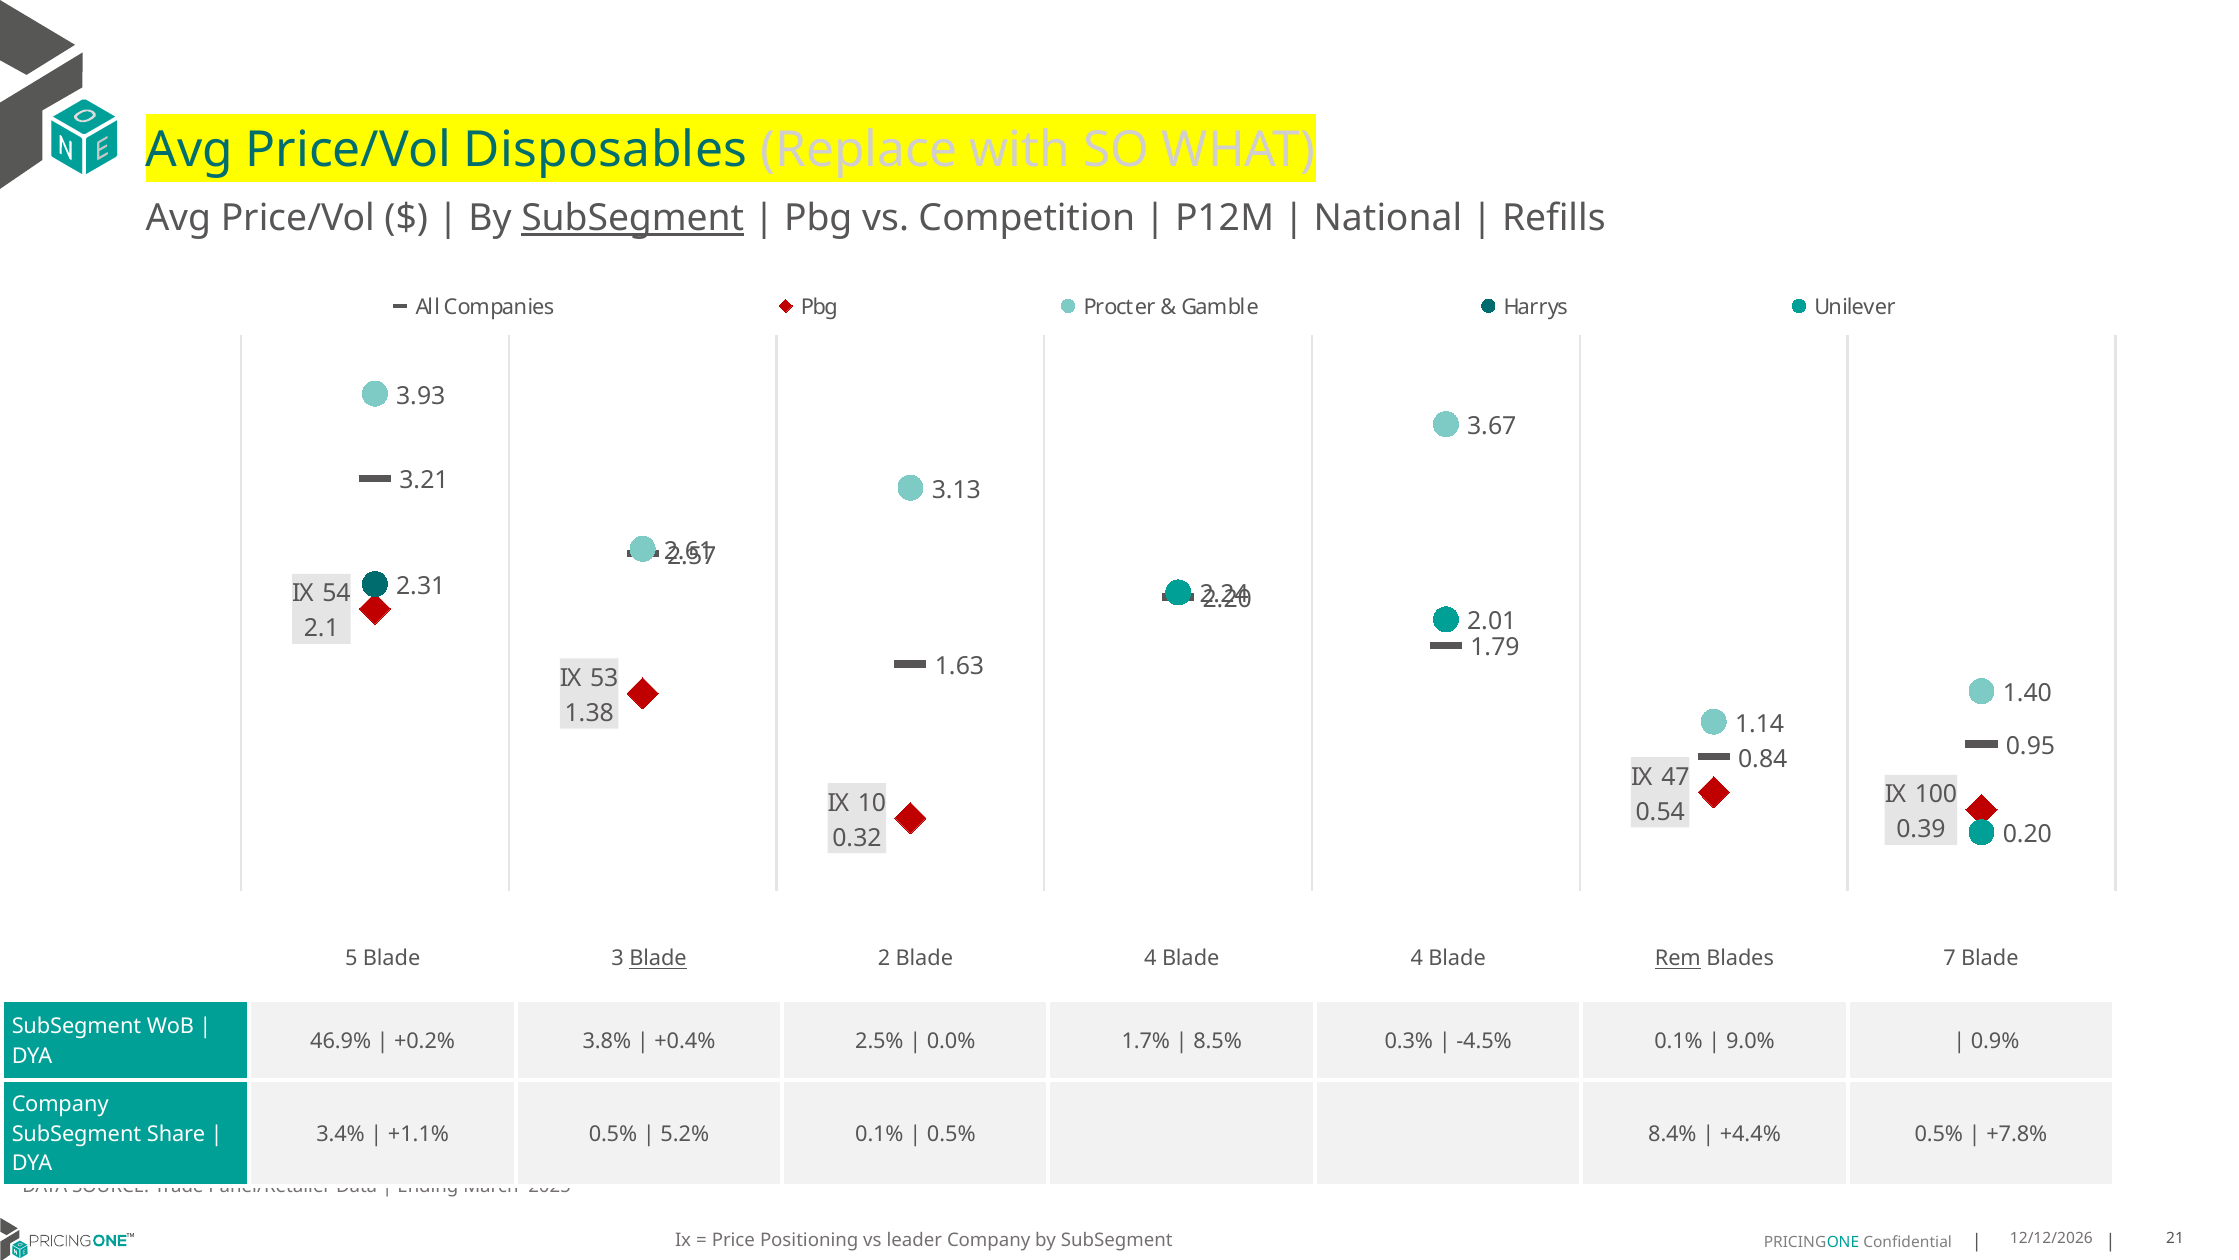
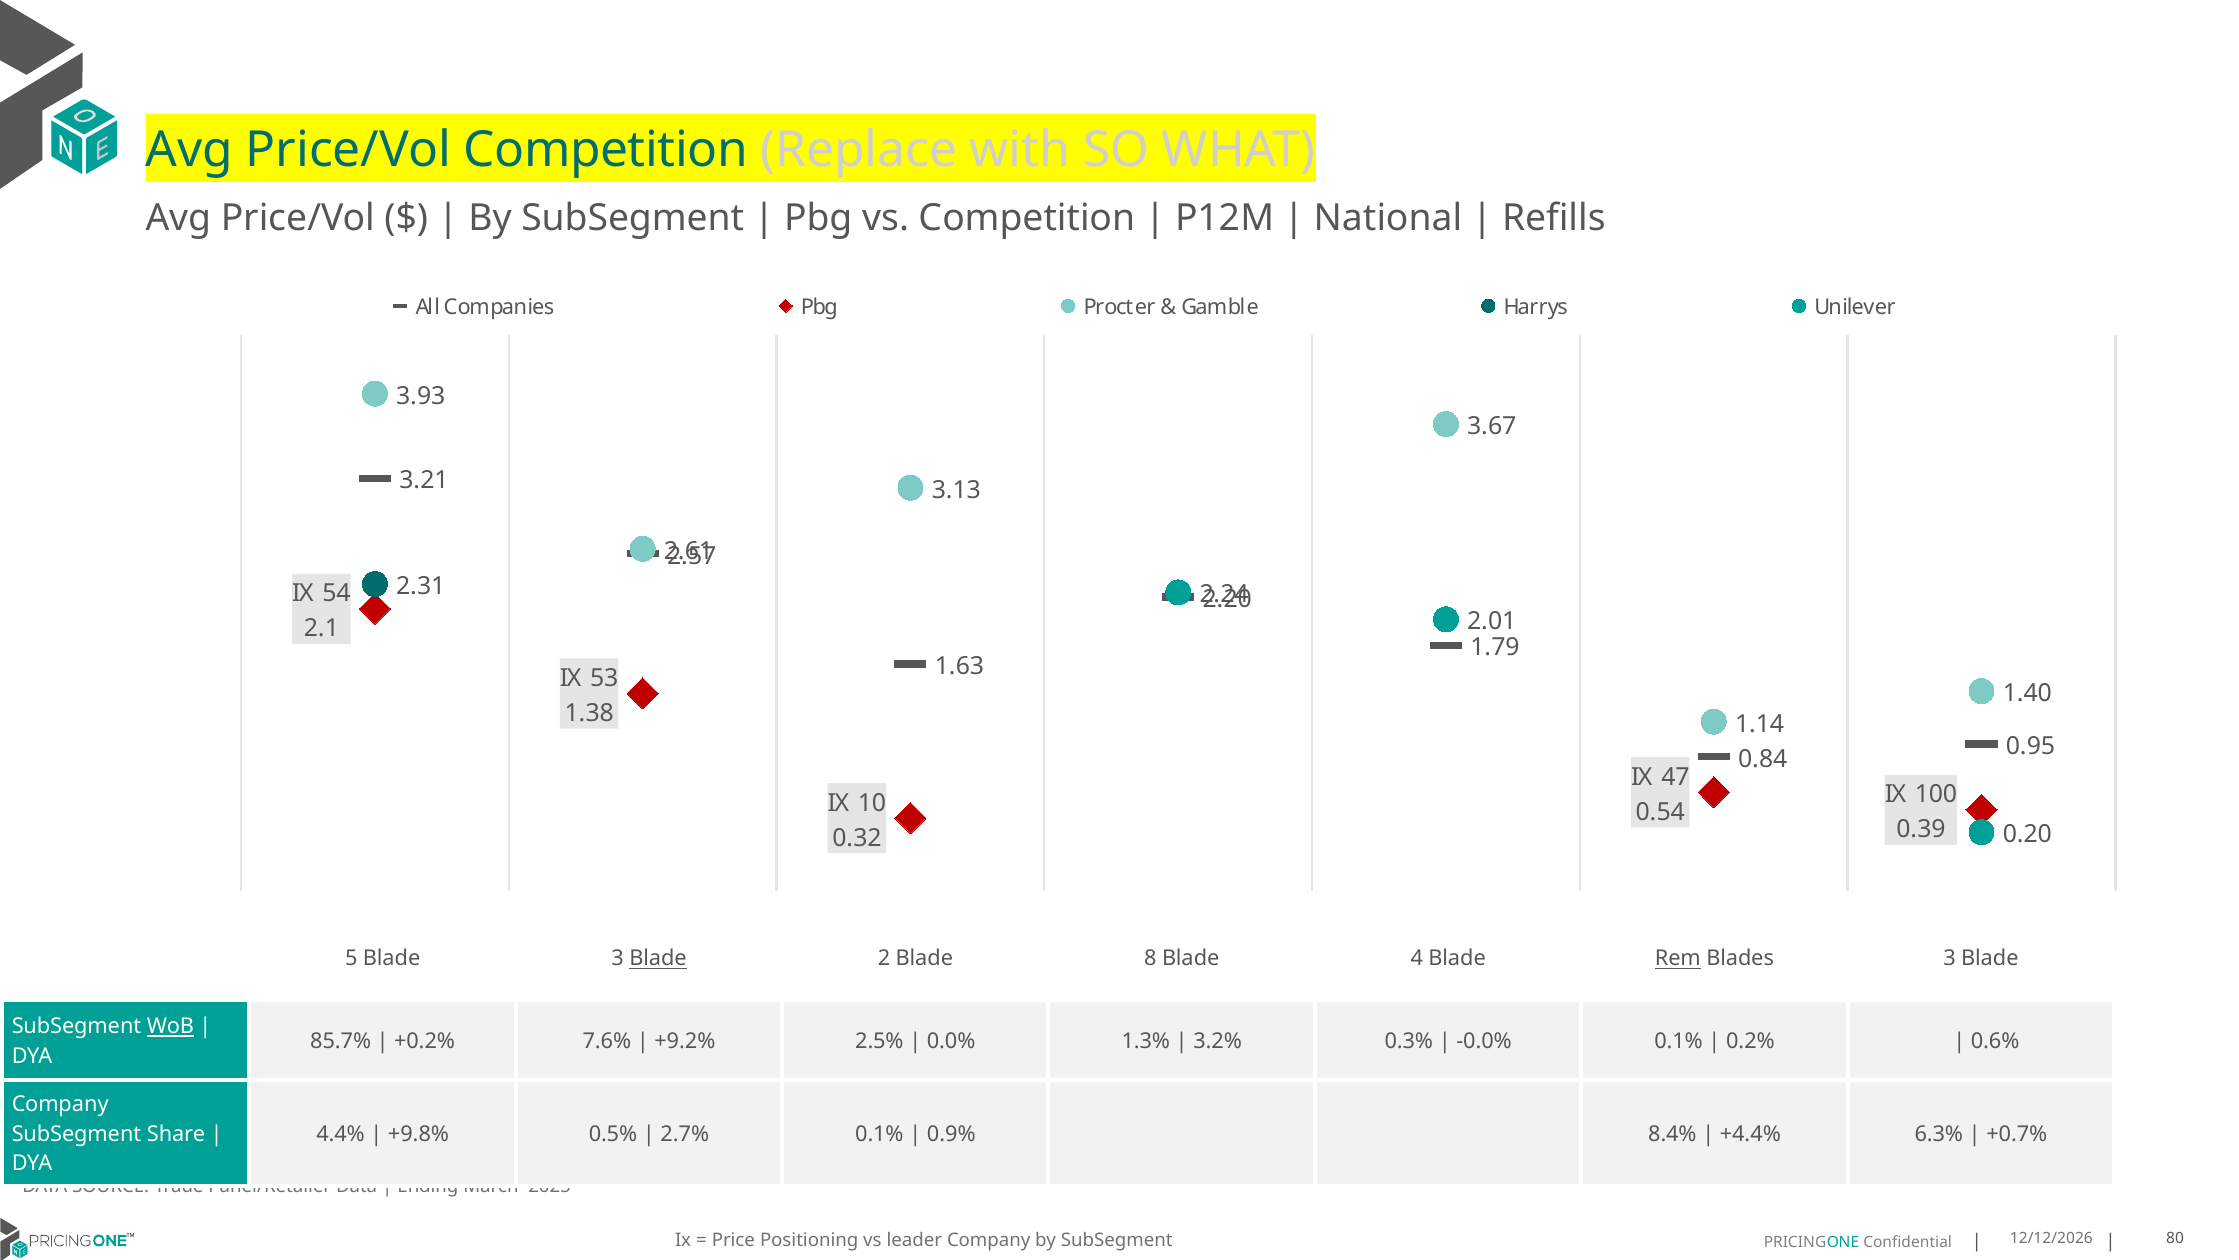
Price/Vol Disposables: Disposables -> Competition (606, 150)
SubSegment underline: present -> none (633, 218)
2 Blade 4: 4 -> 8 (1150, 958)
Blades 7: 7 -> 3 (1950, 958)
WoB underline: none -> present (170, 1026)
46.9%: 46.9% -> 85.7% (341, 1041)
3.8%: 3.8% -> 7.6% (607, 1041)
+0.4%: +0.4% -> +9.2% (685, 1041)
1.7%: 1.7% -> 1.3% (1146, 1041)
8.5%: 8.5% -> 3.2% (1218, 1041)
-4.5%: -4.5% -> -0.0% (1484, 1041)
9.0%: 9.0% -> 0.2% (1750, 1041)
0.9%: 0.9% -> 0.6% (1995, 1041)
3.4%: 3.4% -> 4.4% (341, 1134)
+1.1%: +1.1% -> +9.8% (418, 1134)
5.2%: 5.2% -> 2.7% (685, 1134)
0.5%: 0.5% -> 0.9% (951, 1134)
+4.4% 0.5%: 0.5% -> 6.3% (1939, 1134)
+7.8%: +7.8% -> +0.7% (2017, 1134)
21: 21 -> 80 (2175, 1238)
